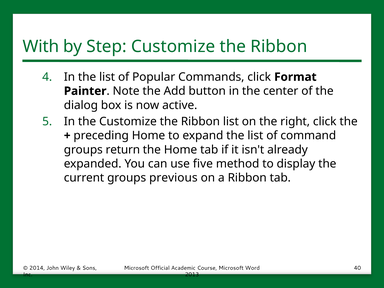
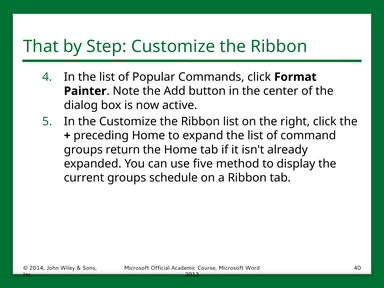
With: With -> That (41, 47)
previous: previous -> schedule (173, 178)
